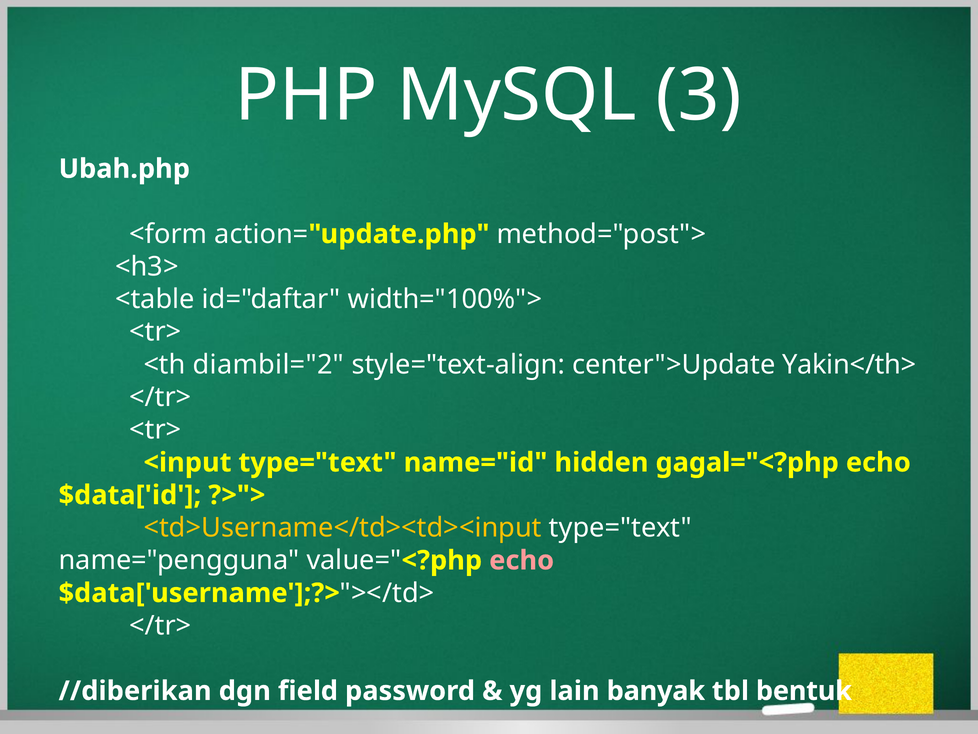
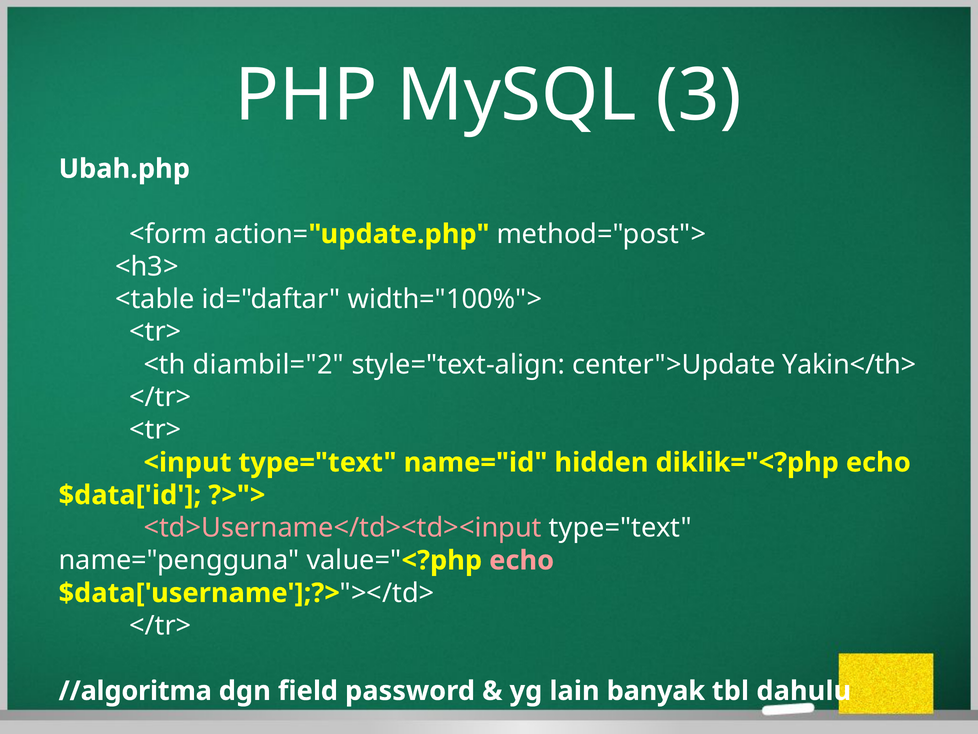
gagal="<?php: gagal="<?php -> diklik="<?php (747, 462)
<td>Username</td><td><input colour: yellow -> pink (343, 527)
//diberikan: //diberikan -> //algoritma (135, 691)
bentuk: bentuk -> dahulu (804, 691)
